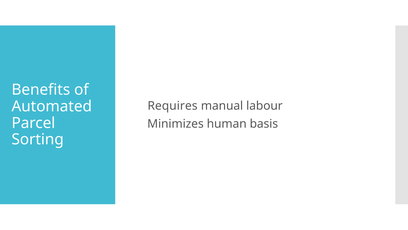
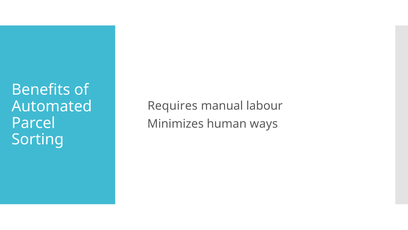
basis: basis -> ways (264, 123)
